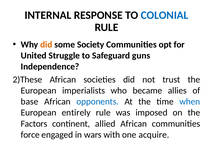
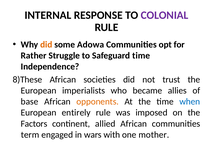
COLONIAL colour: blue -> purple (164, 15)
Society: Society -> Adowa (91, 44)
United: United -> Rather (34, 55)
Safeguard guns: guns -> time (141, 55)
2)These: 2)These -> 8)These (27, 79)
opponents colour: blue -> orange (98, 101)
force: force -> term (30, 134)
acquire: acquire -> mother (154, 134)
